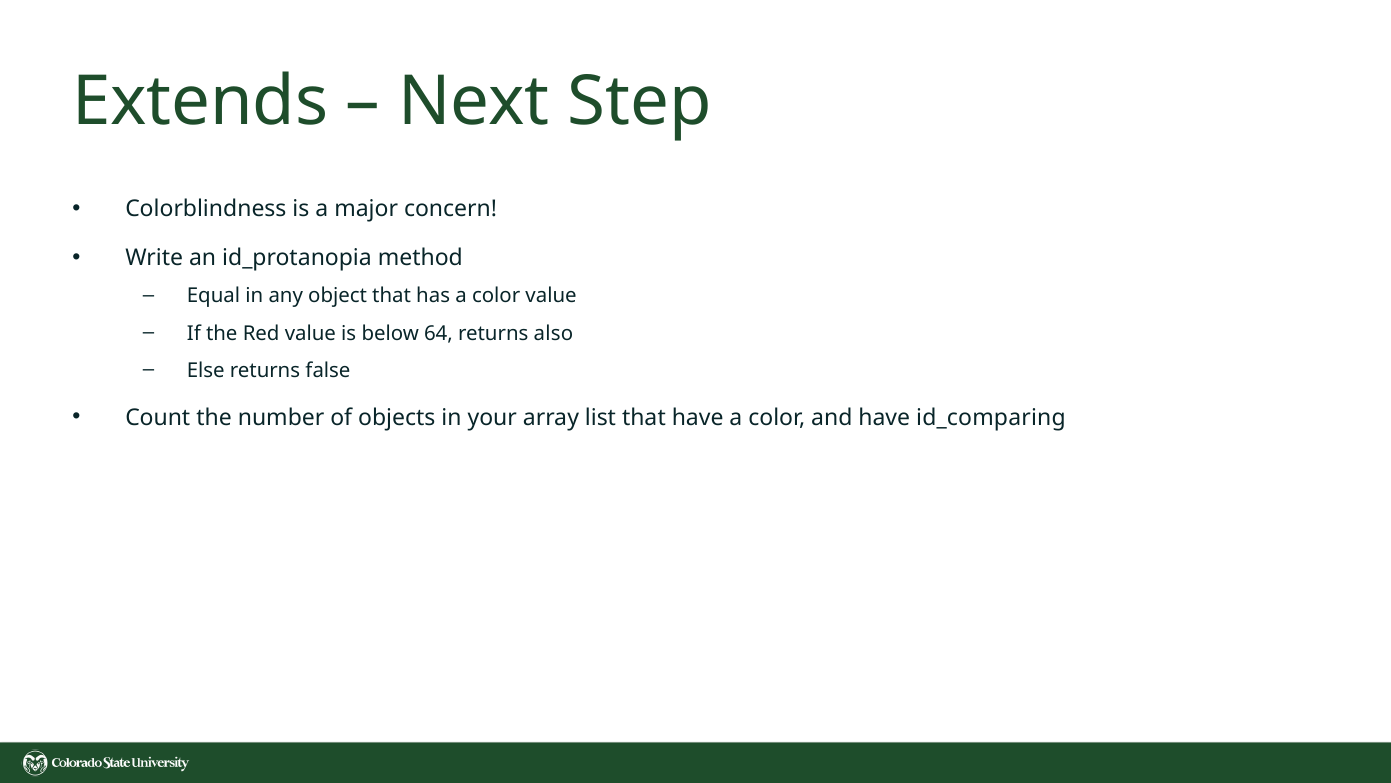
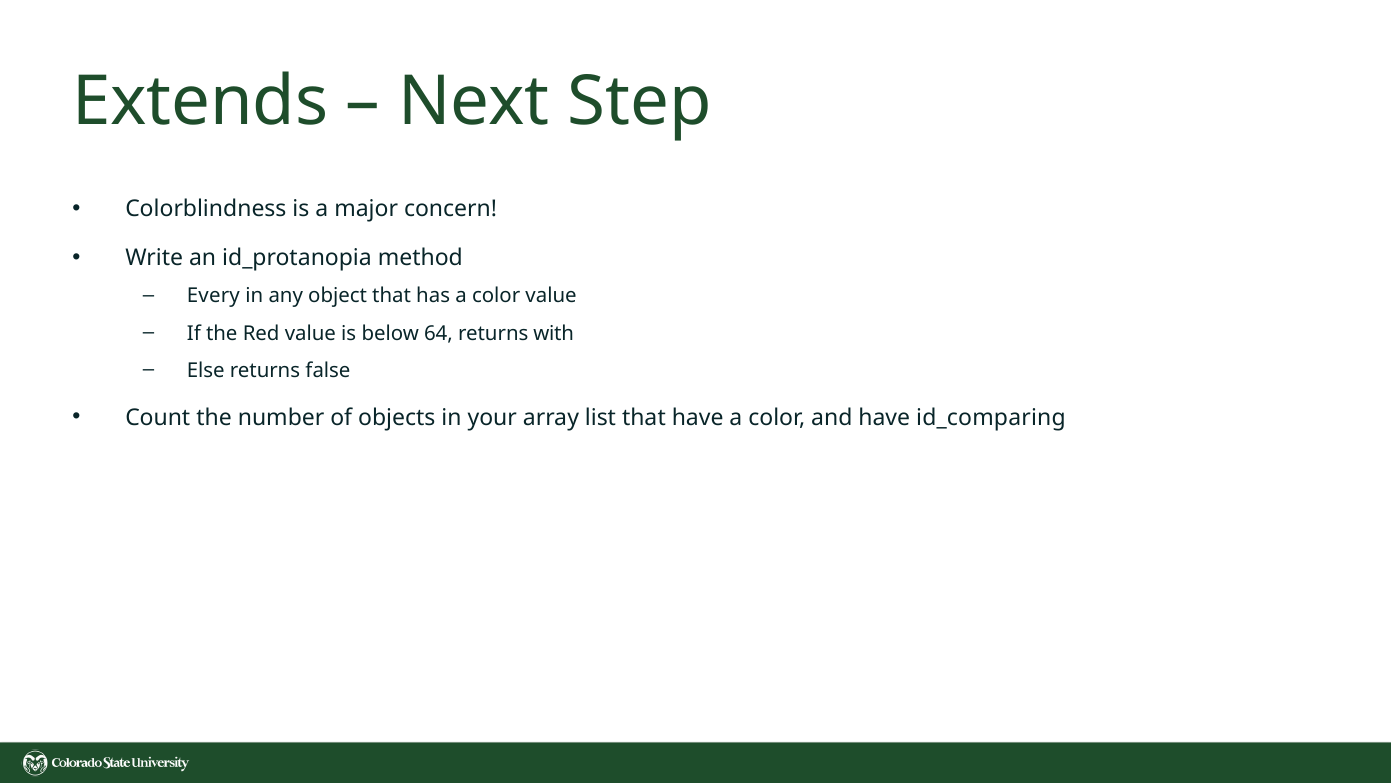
Equal: Equal -> Every (213, 296)
also: also -> with (554, 333)
